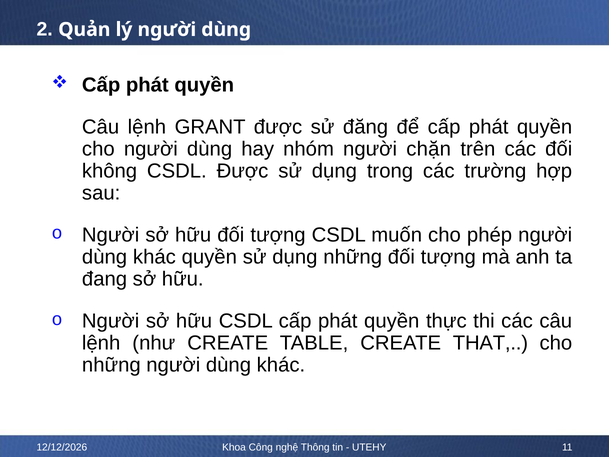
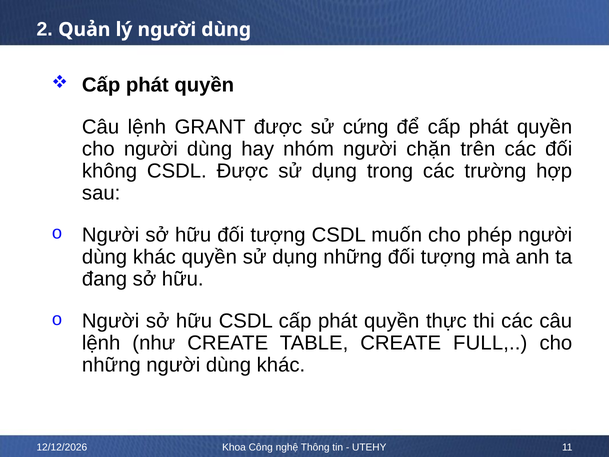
đăng: đăng -> cứng (366, 127)
THAT: THAT -> FULL (490, 343)
